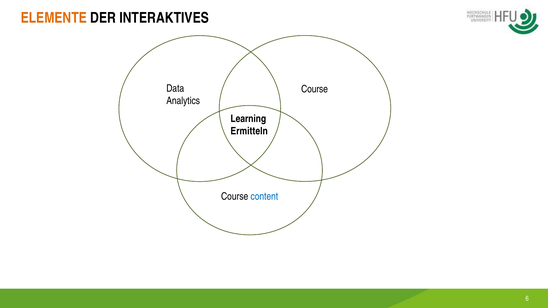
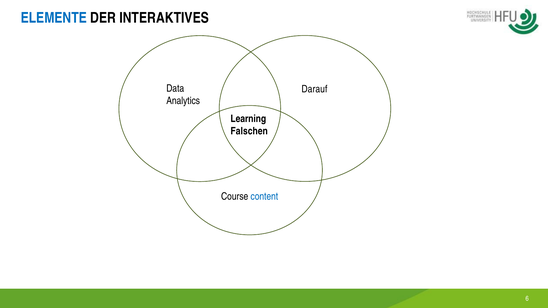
ELEMENTE colour: orange -> blue (54, 18)
Course: Course -> Darauf (314, 89)
Ermitteln: Ermitteln -> Falschen (249, 131)
